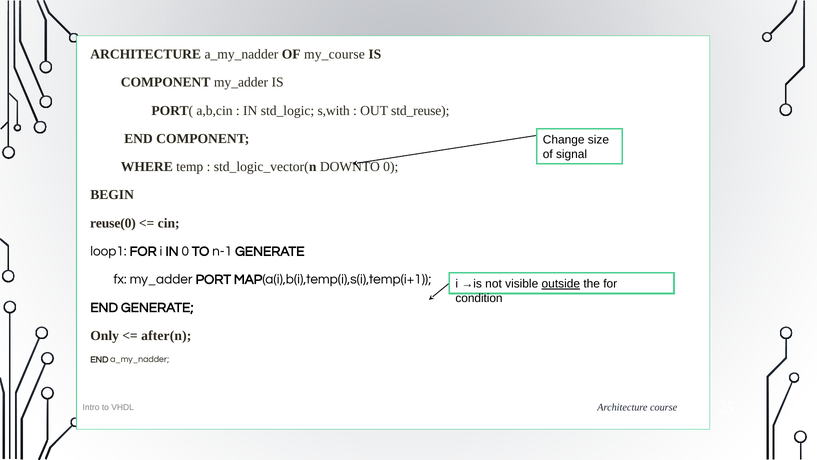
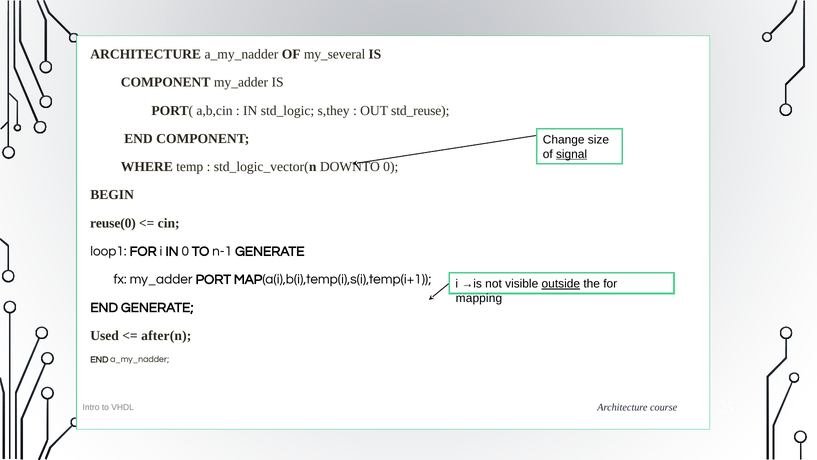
my_course: my_course -> my_several (335, 54)
s,with: s,with -> s,they (334, 110)
signal underline: none -> present (572, 154)
condition: condition -> mapping (479, 298)
Only: Only -> Used (105, 335)
